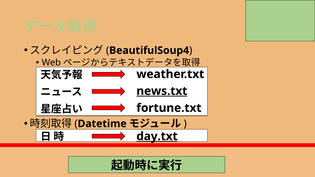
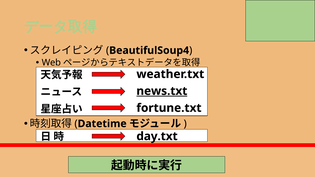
day.txt underline: present -> none (157, 136)
